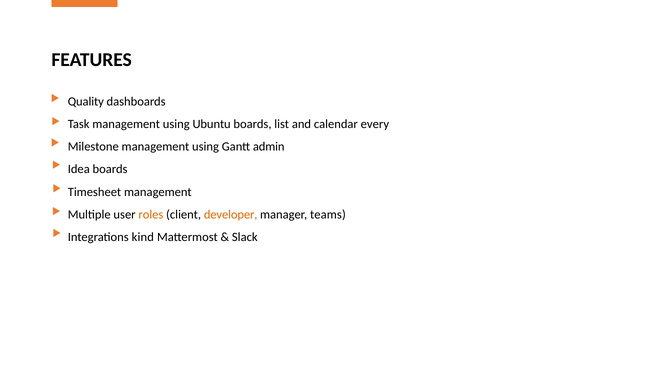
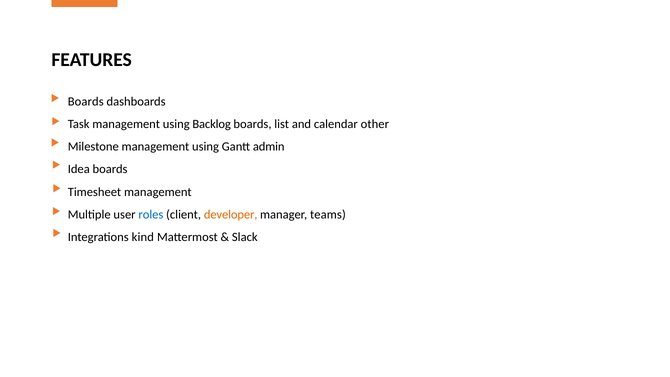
Quality: Quality -> Boards (86, 101)
Ubuntu: Ubuntu -> Backlog (212, 124)
every: every -> other (375, 124)
roles colour: orange -> blue (151, 214)
